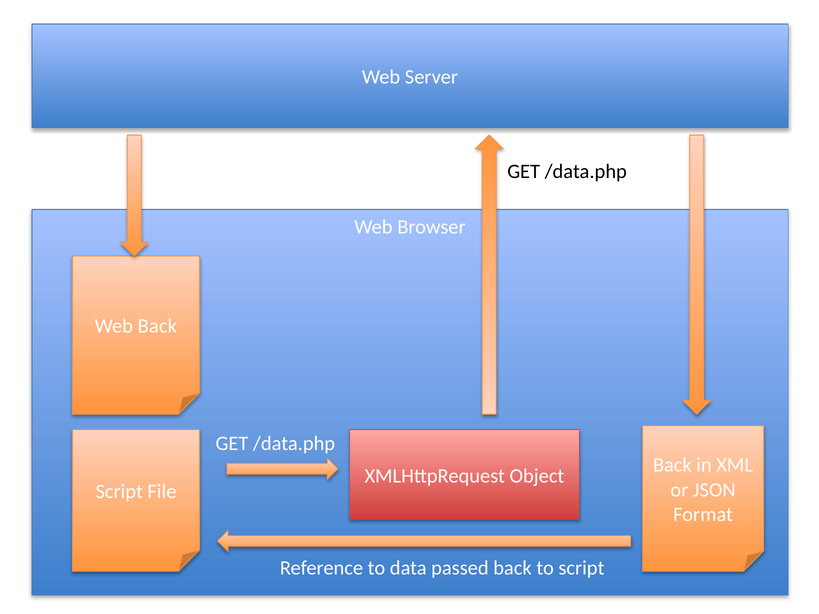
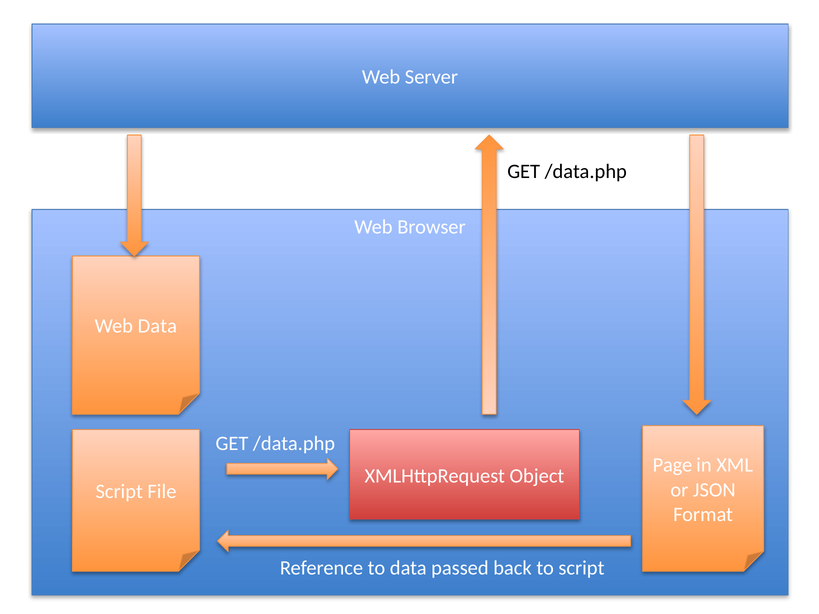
Web Back: Back -> Data (157, 326)
Back: Back -> Page (672, 465)
